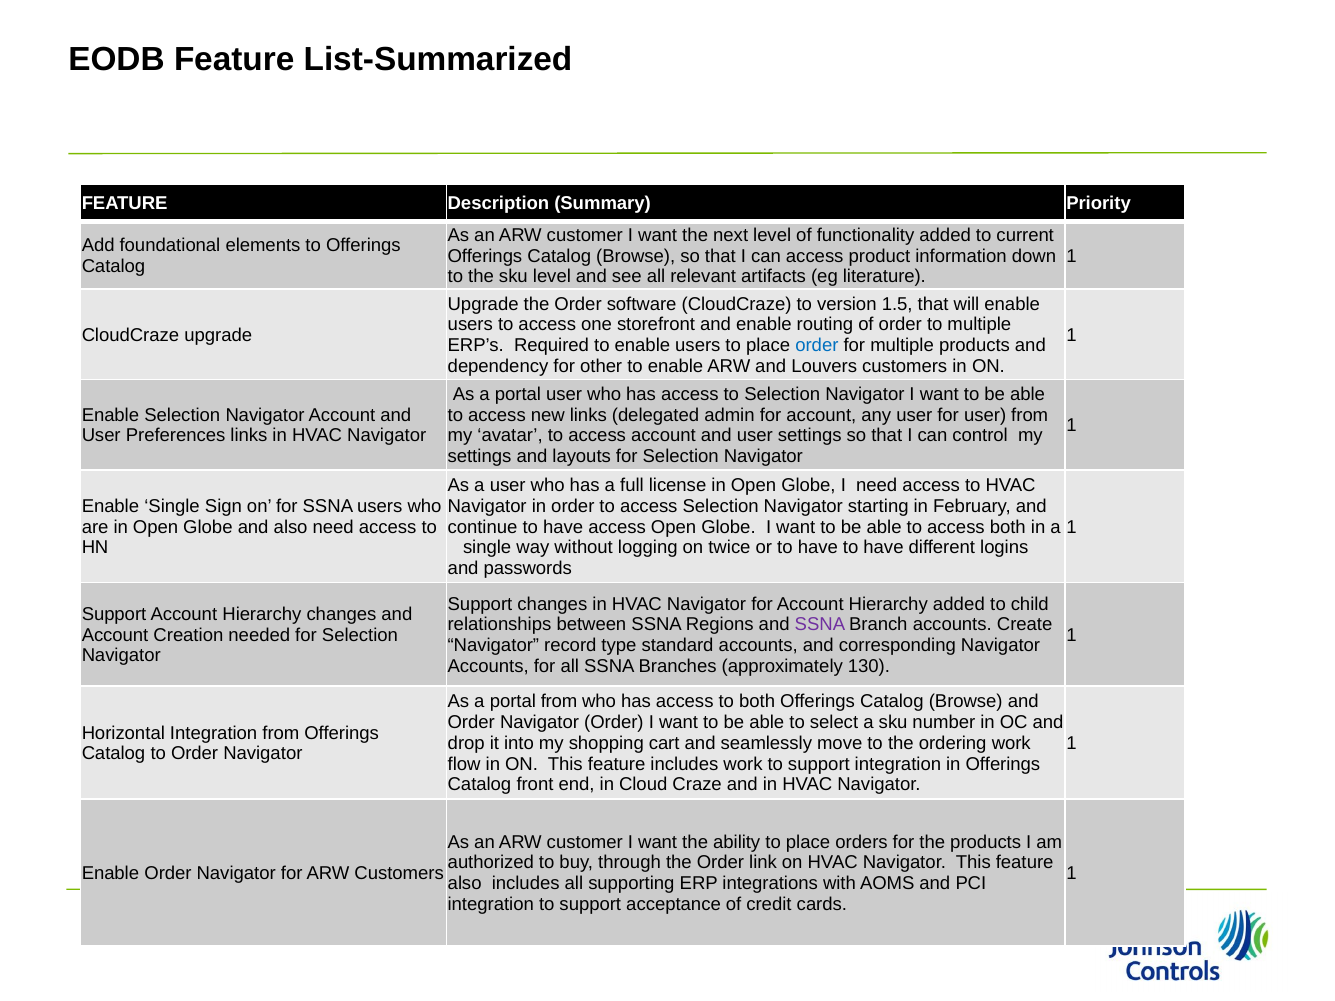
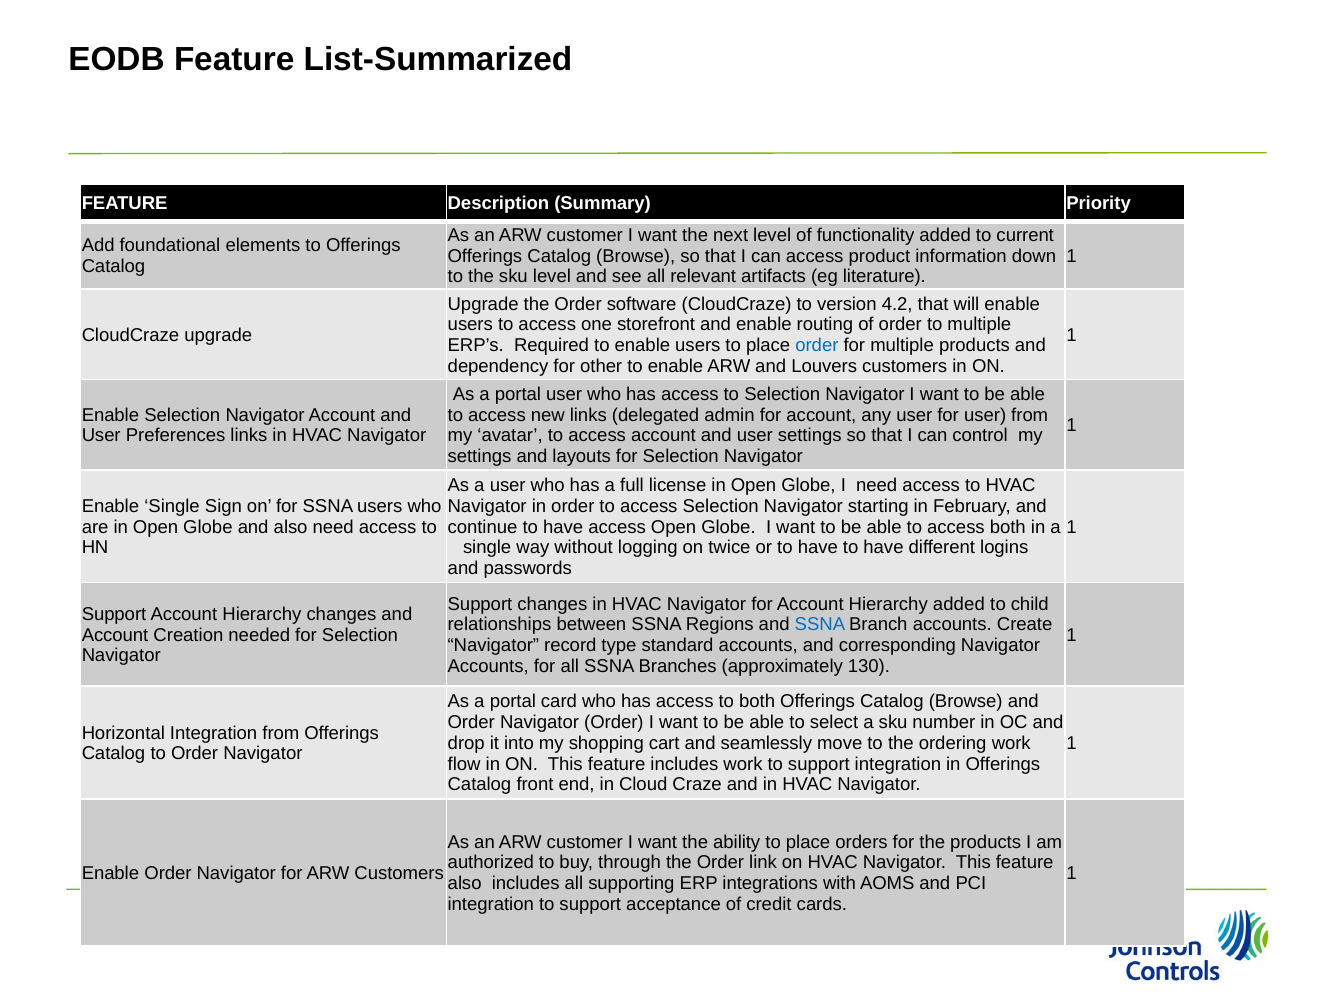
1.5: 1.5 -> 4.2 (897, 304)
SSNA colour: purple -> blue (820, 625)
portal from: from -> card (559, 702)
